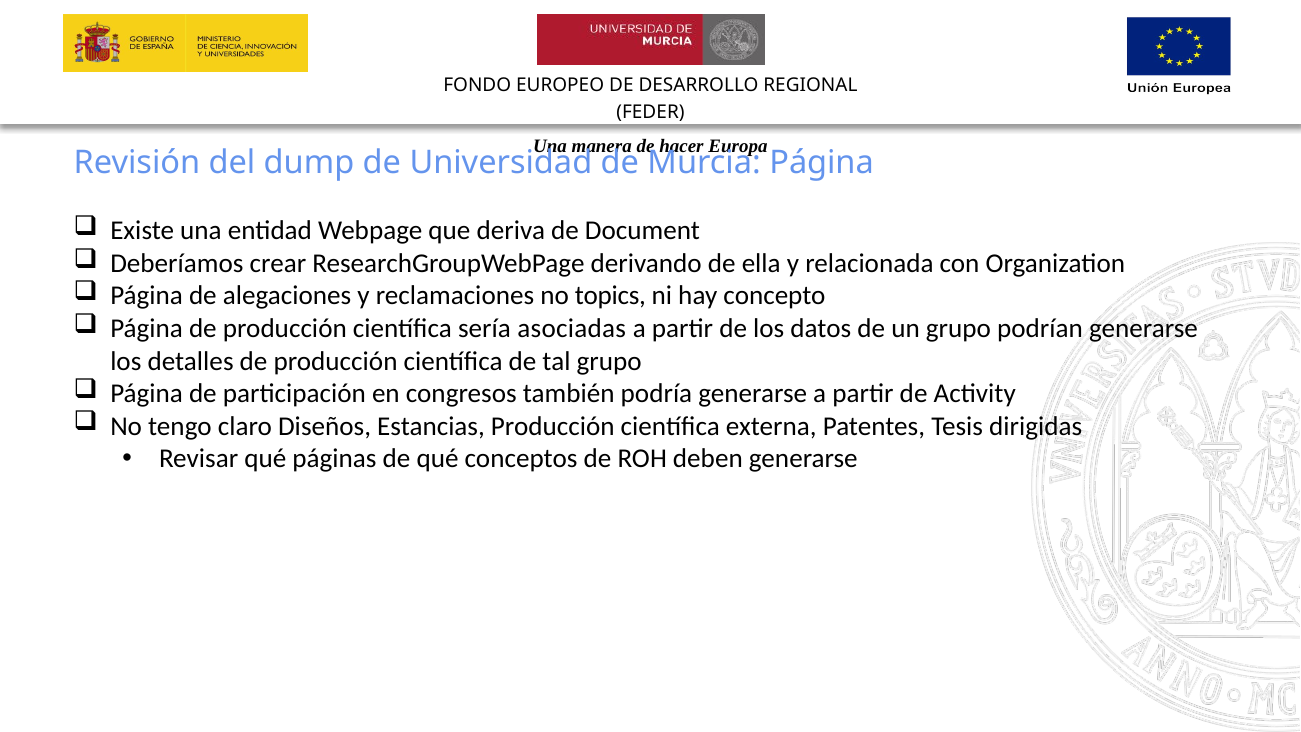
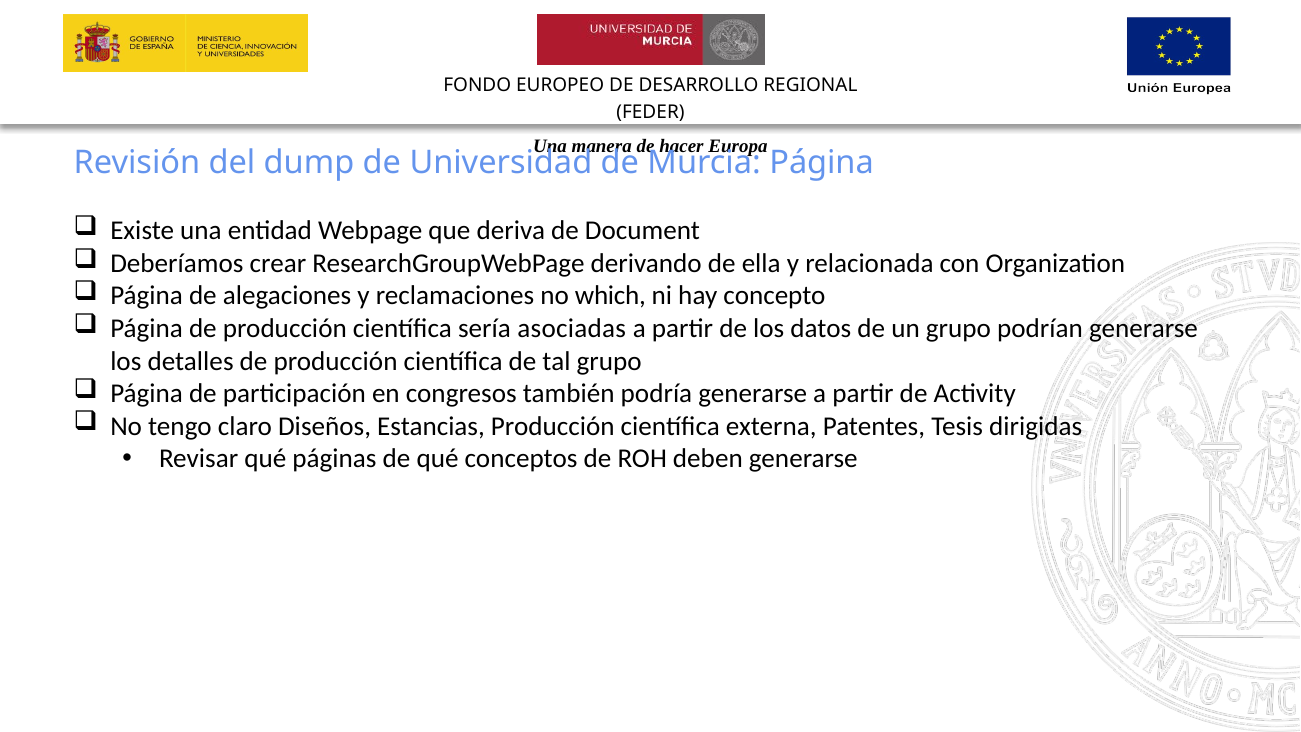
topics: topics -> which (610, 296)
